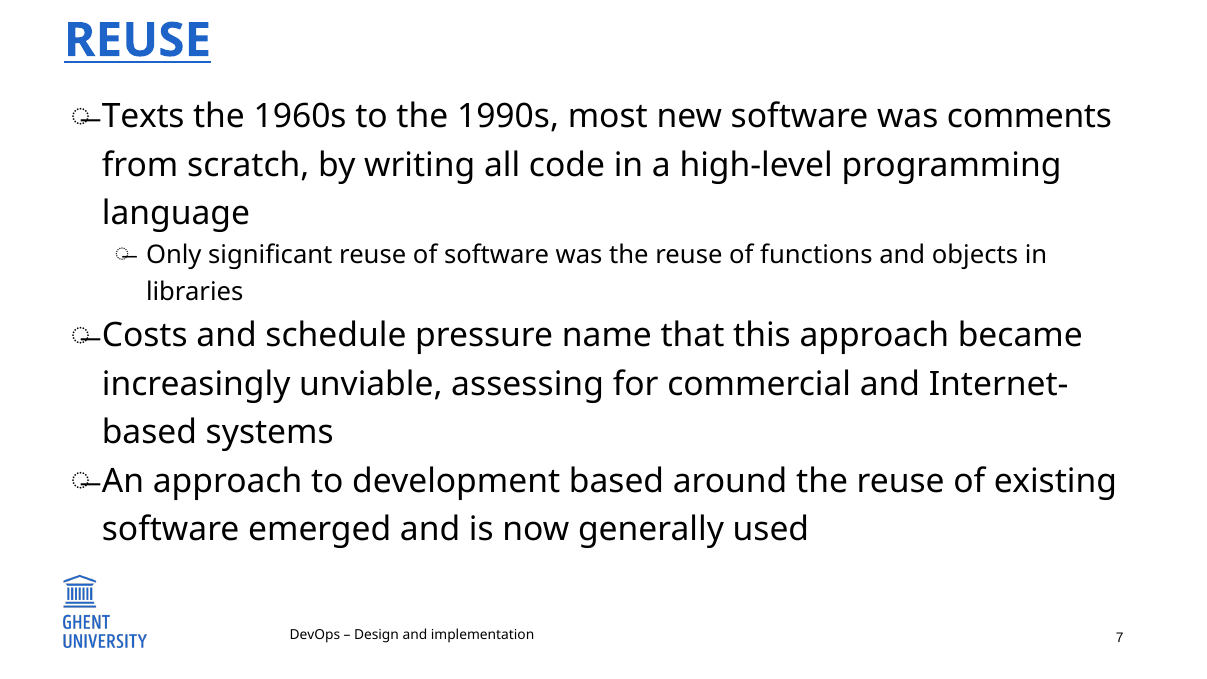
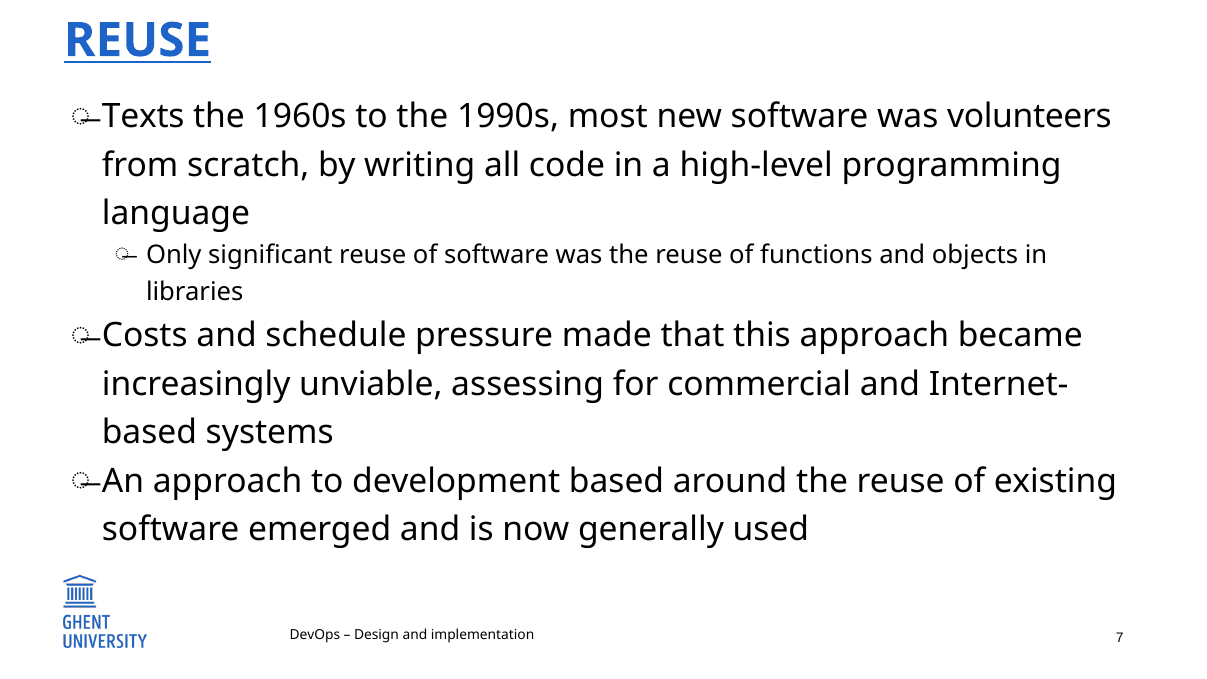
comments: comments -> volunteers (1029, 117)
name: name -> made (607, 336)
